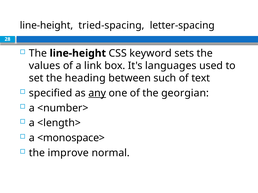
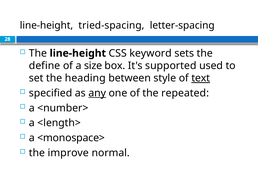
values: values -> define (45, 66)
link: link -> size (93, 66)
languages: languages -> supported (171, 66)
such: such -> style (165, 78)
text underline: none -> present (201, 78)
georgian: georgian -> repeated (185, 93)
